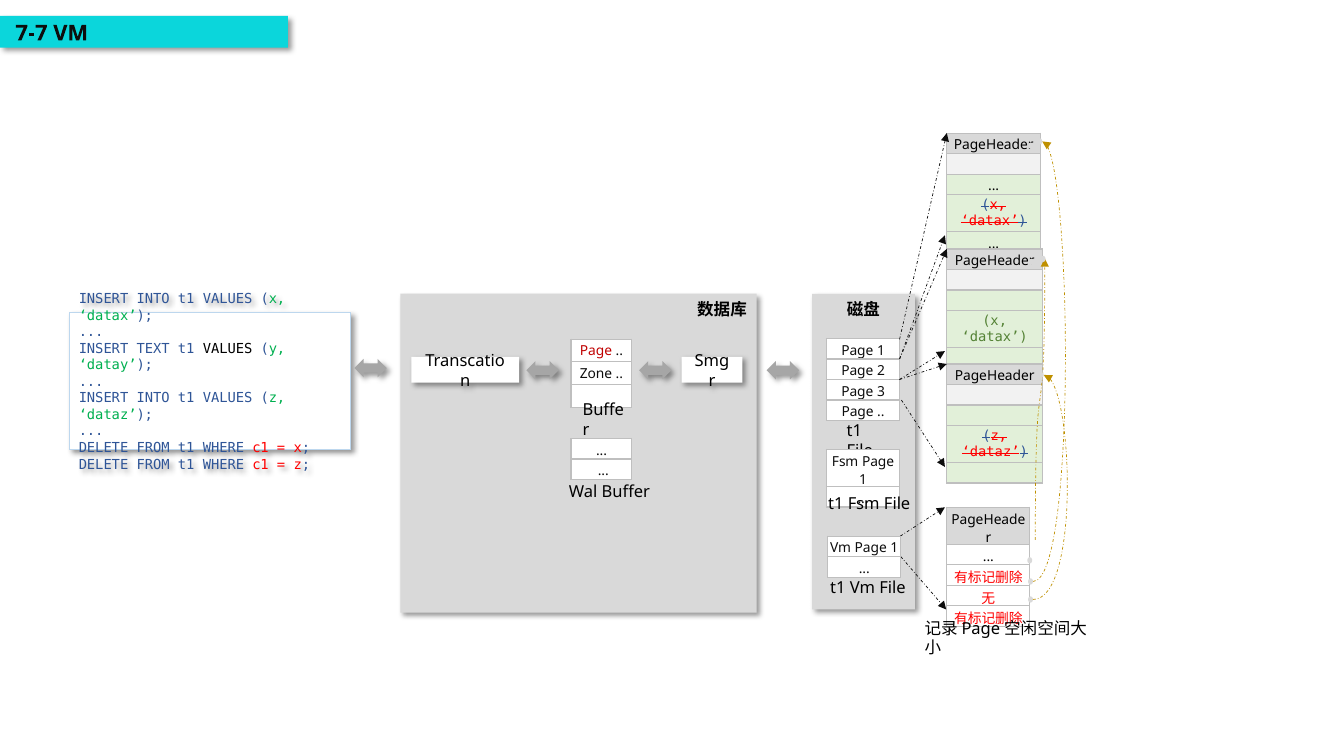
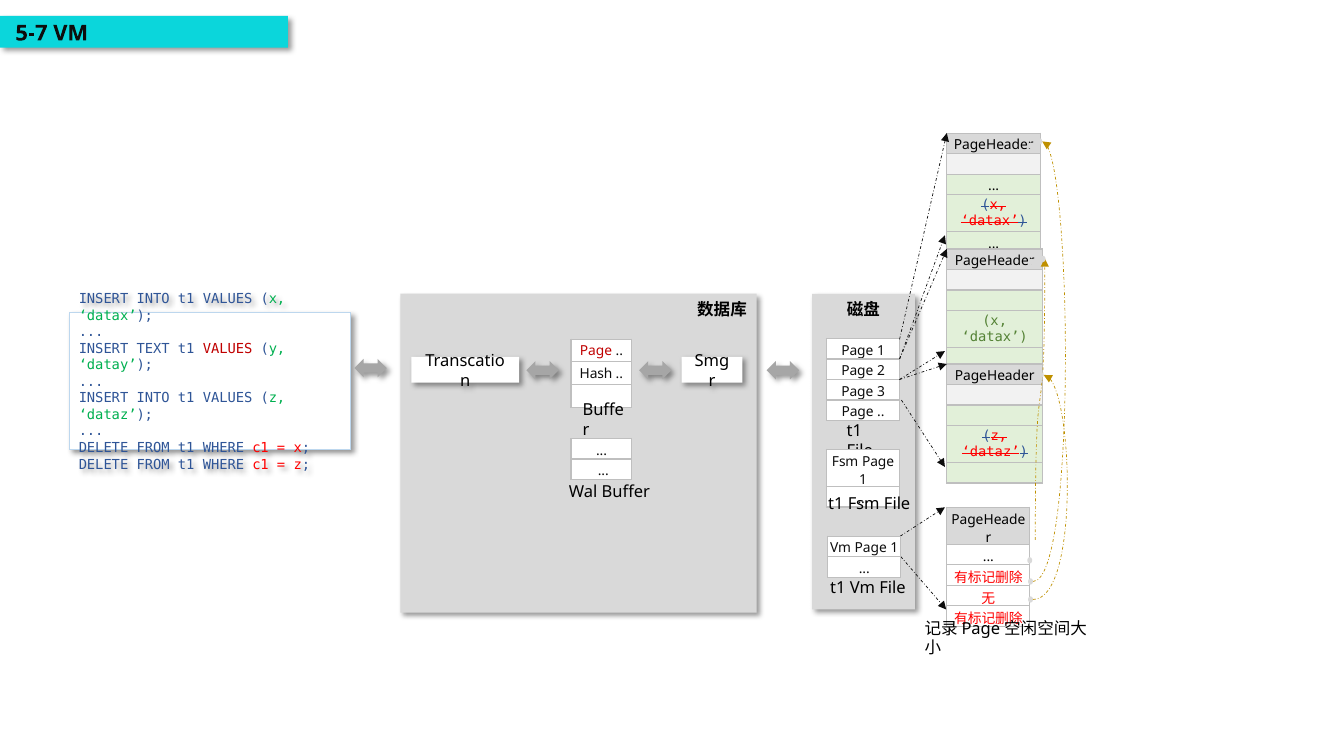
7-7: 7-7 -> 5-7 (31, 33)
VALUES colour: black -> red (228, 349)
Zone: Zone -> Hash (596, 374)
